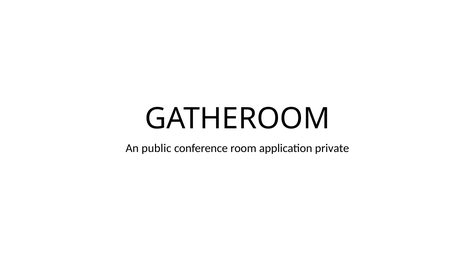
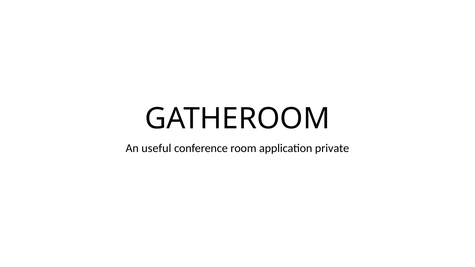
public: public -> useful (156, 148)
